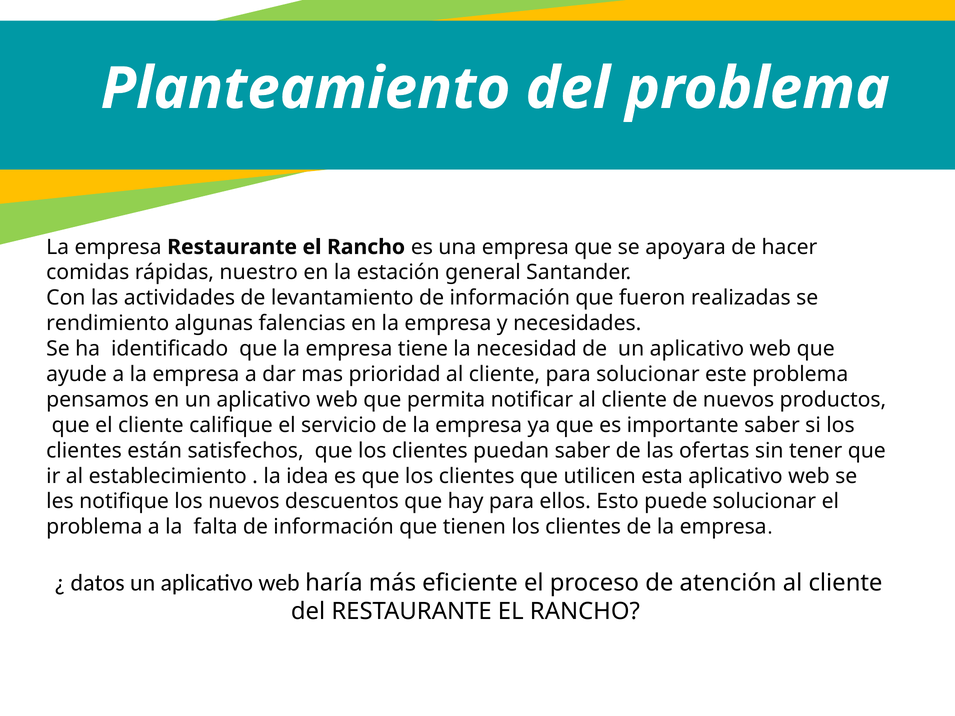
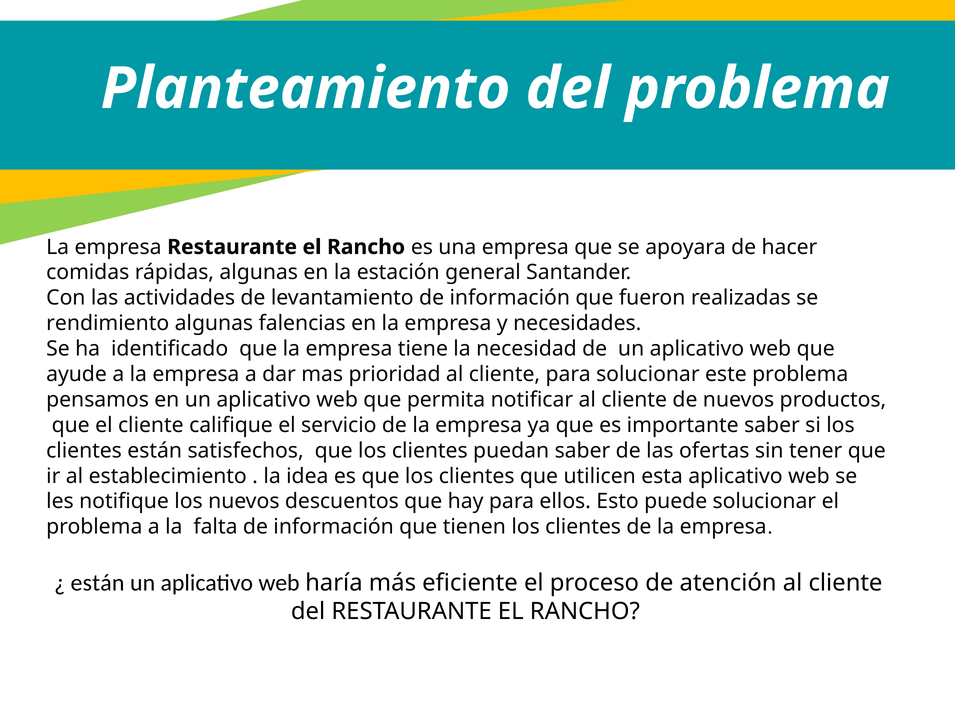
rápidas nuestro: nuestro -> algunas (259, 273)
datos: datos -> están (98, 583)
